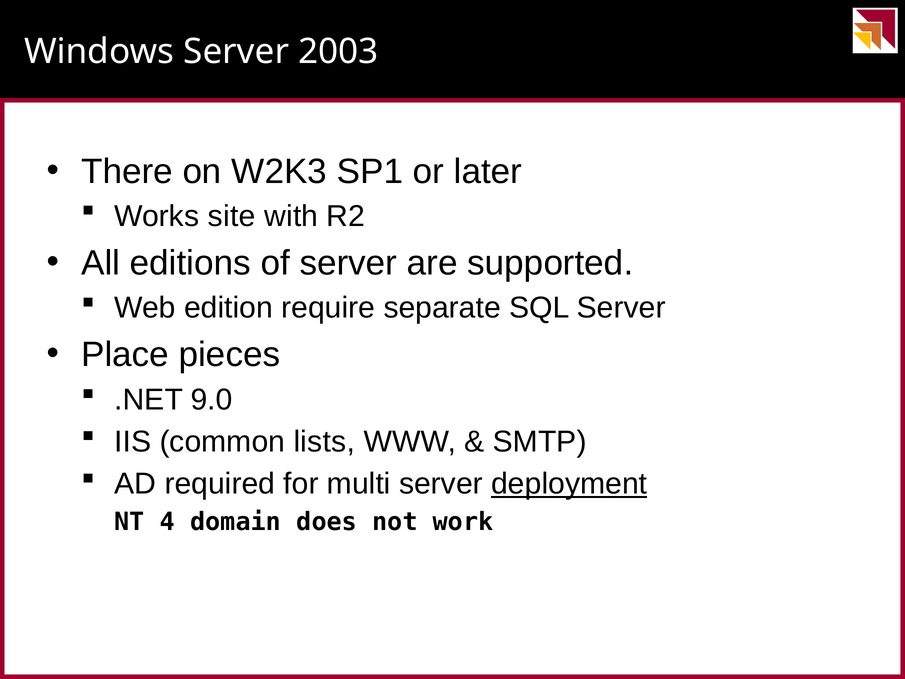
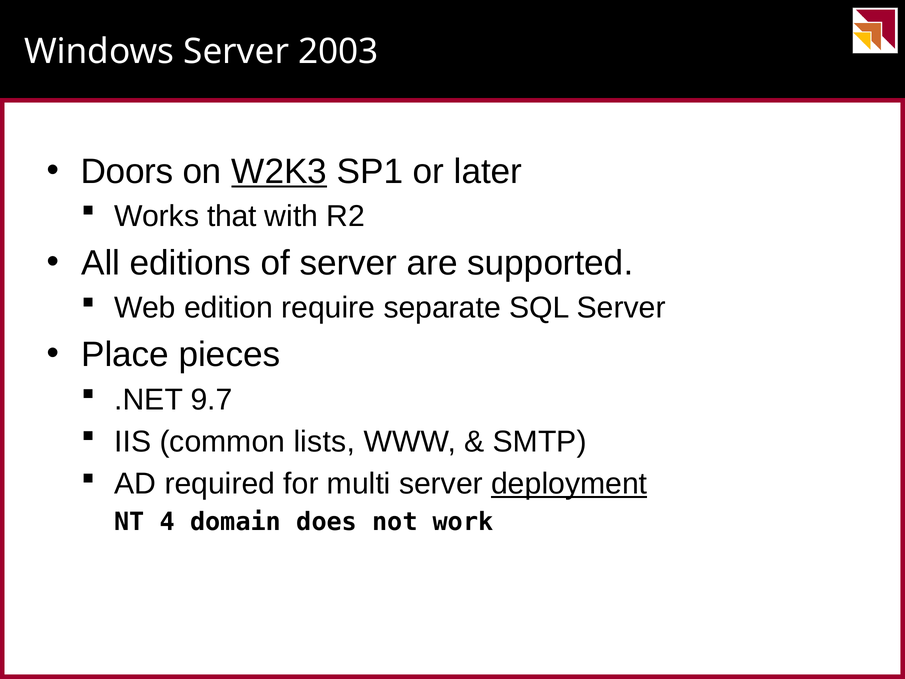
There: There -> Doors (127, 171)
W2K3 underline: none -> present (279, 171)
site: site -> that (232, 216)
9.0: 9.0 -> 9.7 (212, 399)
